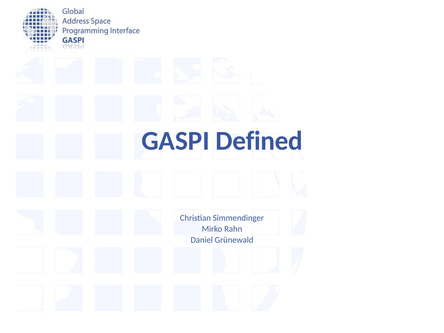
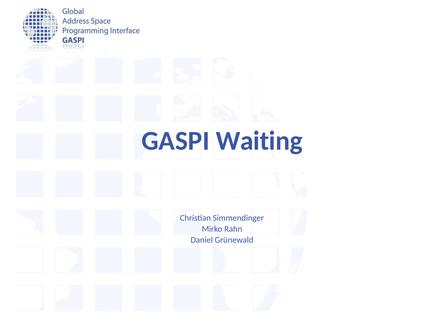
Defined: Defined -> Waiting (259, 141)
